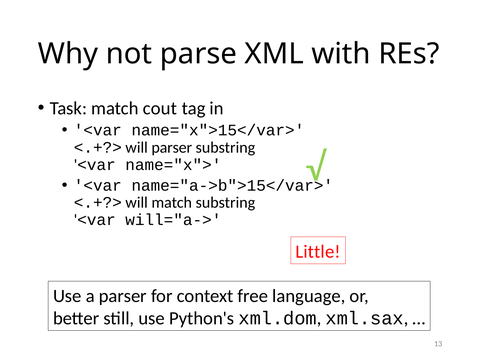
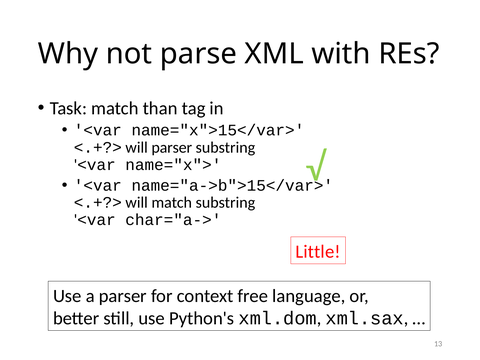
cout: cout -> than (160, 108)
will="a->: will="a-> -> char="a-> (173, 220)
